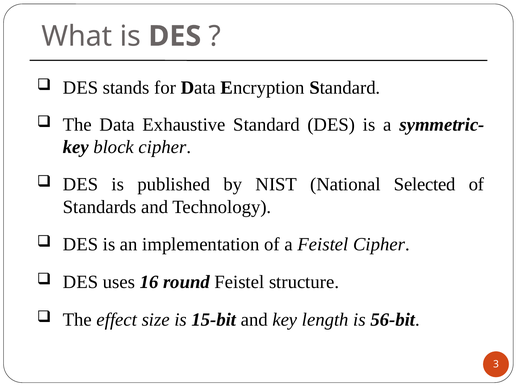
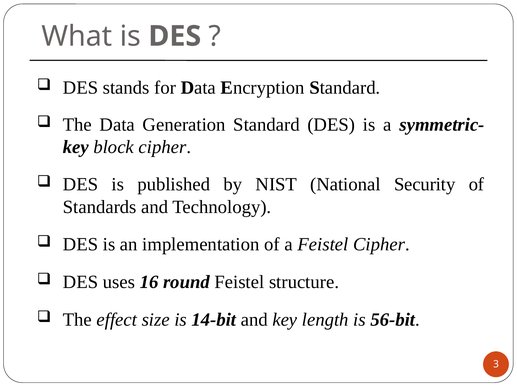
Exhaustive: Exhaustive -> Generation (184, 124)
Selected: Selected -> Security (425, 184)
15-bit: 15-bit -> 14-bit (214, 319)
